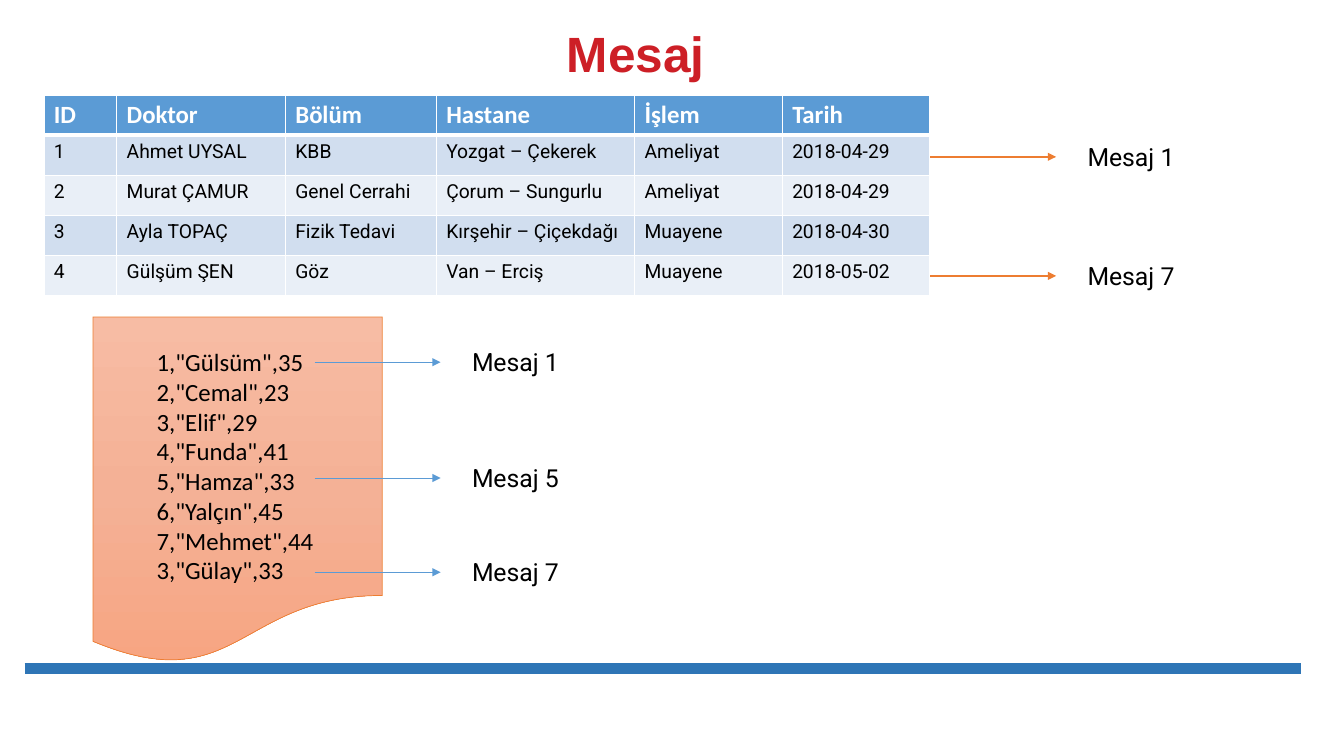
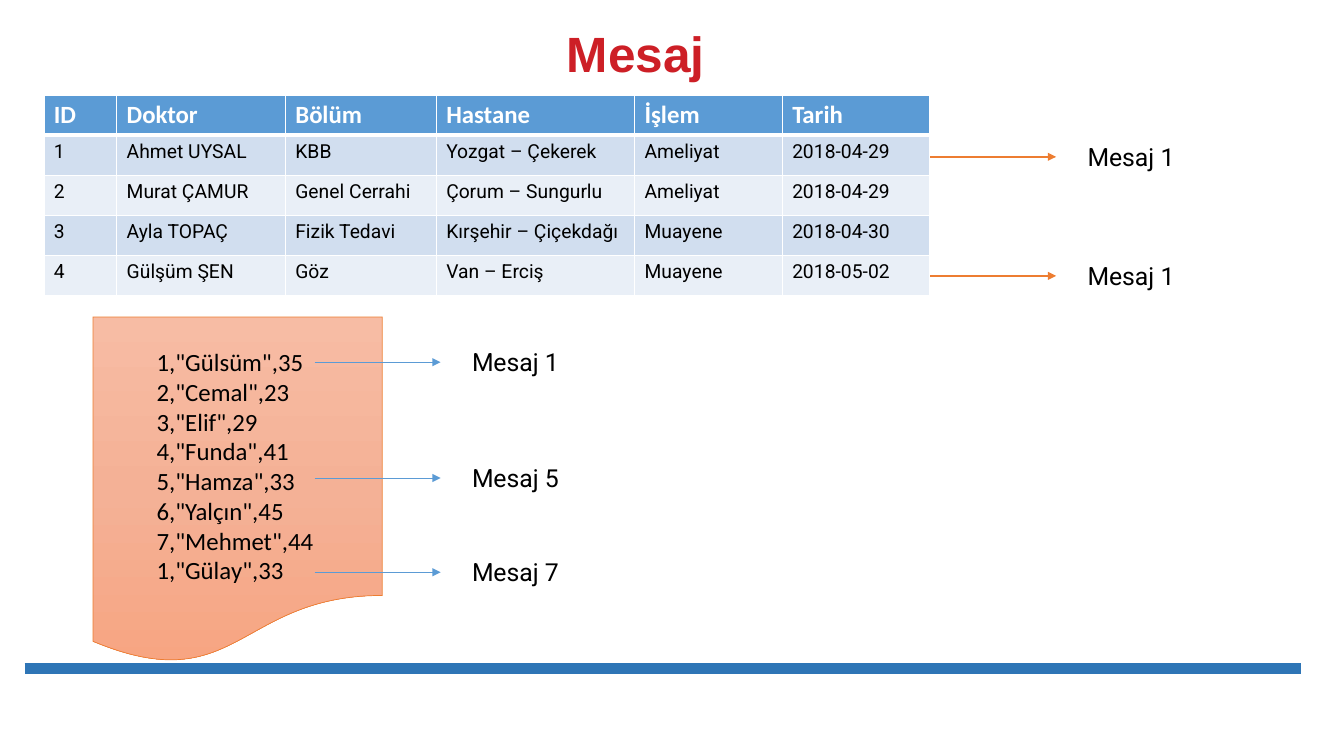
7: 7 -> 1 (1167, 278)
3,"Gülay",33: 3,"Gülay",33 -> 1,"Gülay",33 (220, 572)
